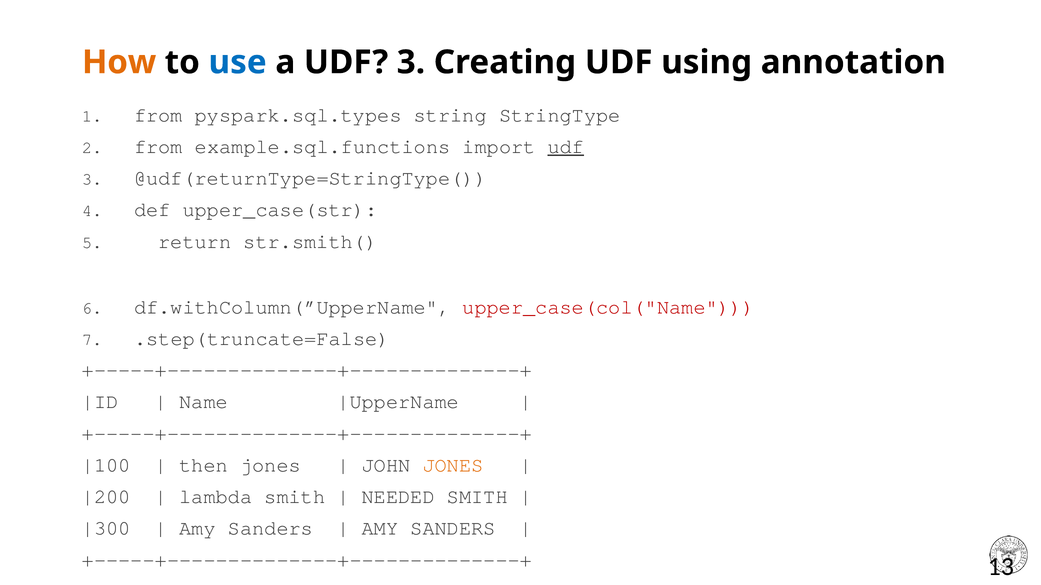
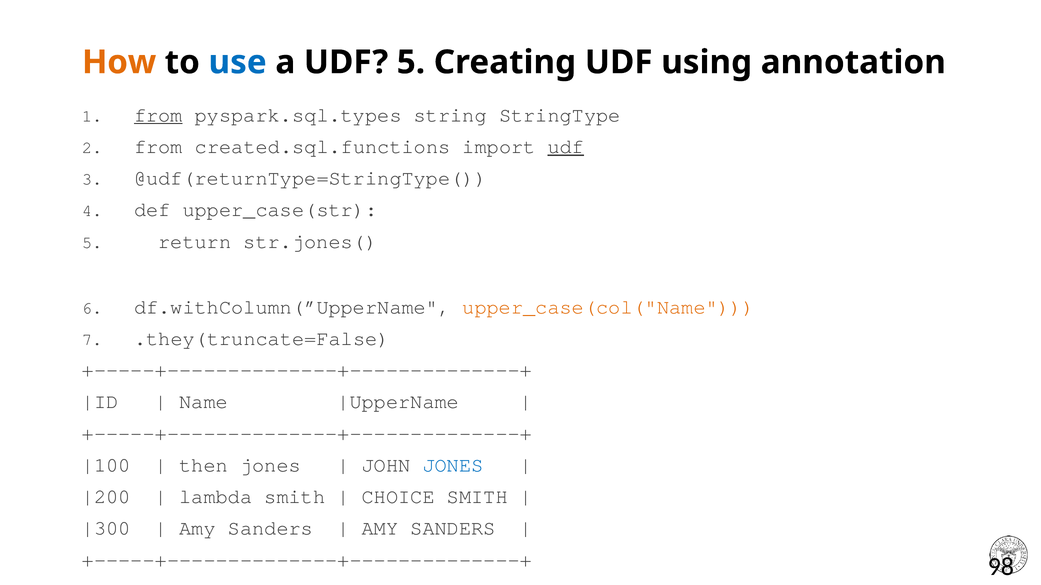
a UDF 3: 3 -> 5 (411, 62)
from underline: none -> present (158, 115)
example.sql.functions: example.sql.functions -> created.sql.functions (323, 147)
str.smith(: str.smith( -> str.jones( (310, 242)
upper_case(col("Name colour: red -> orange (608, 307)
.step(truncate=False: .step(truncate=False -> .they(truncate=False (262, 339)
JONES colour: orange -> blue (453, 465)
NEEDED: NEEDED -> CHOICE (398, 497)
13: 13 -> 98 (1001, 567)
